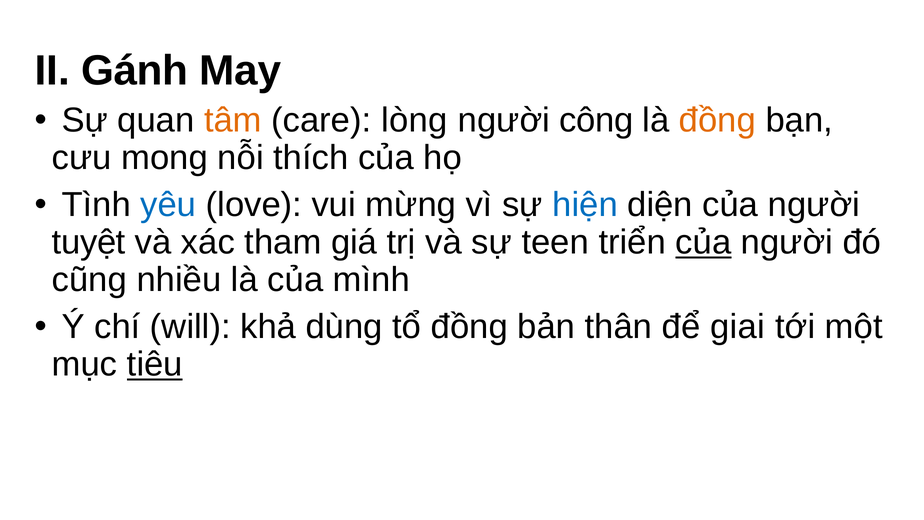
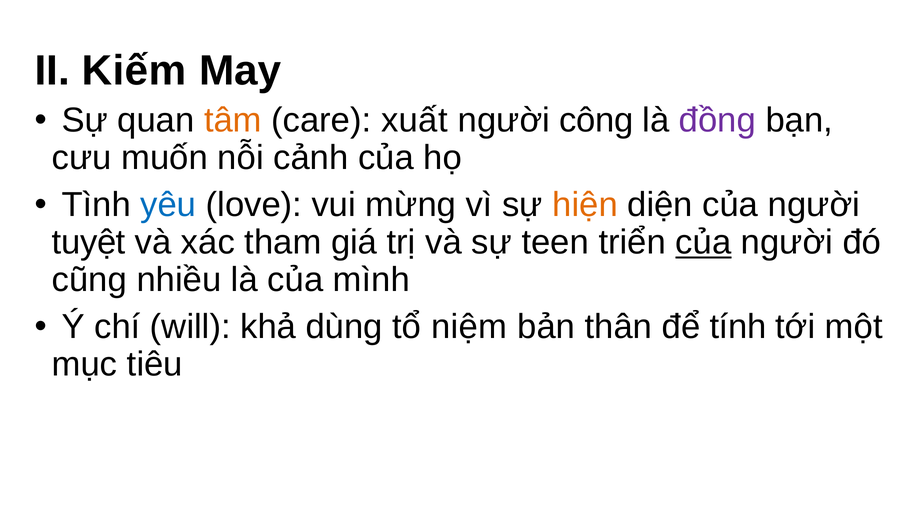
Gánh: Gánh -> Kiếm (134, 71)
lòng: lòng -> xuất (414, 120)
đồng colour: orange -> purple (717, 120)
mong: mong -> muốn (165, 158)
thích: thích -> cảnh (311, 158)
hiện colour: blue -> orange (585, 205)
tổ đồng: đồng -> niệm (469, 327)
giai: giai -> tính (738, 327)
tiêu underline: present -> none (155, 364)
